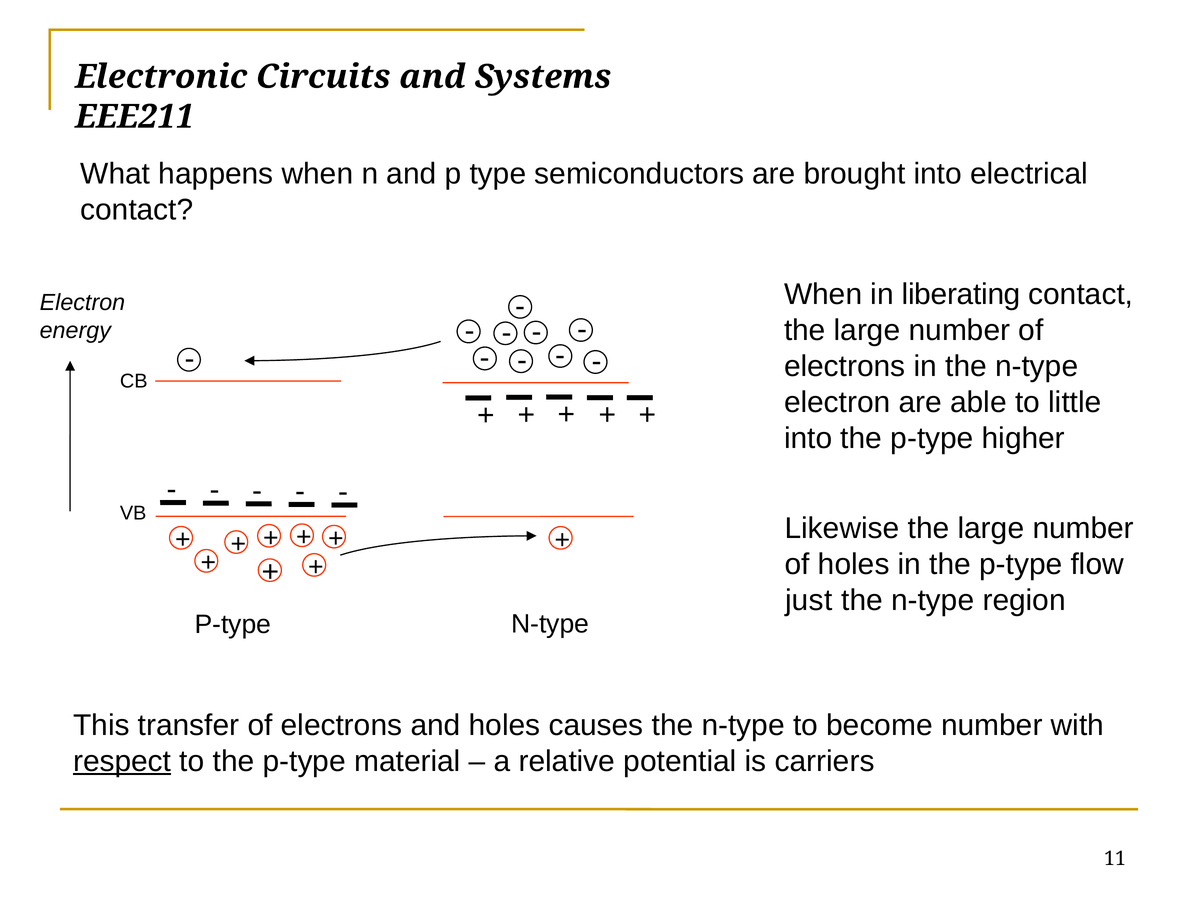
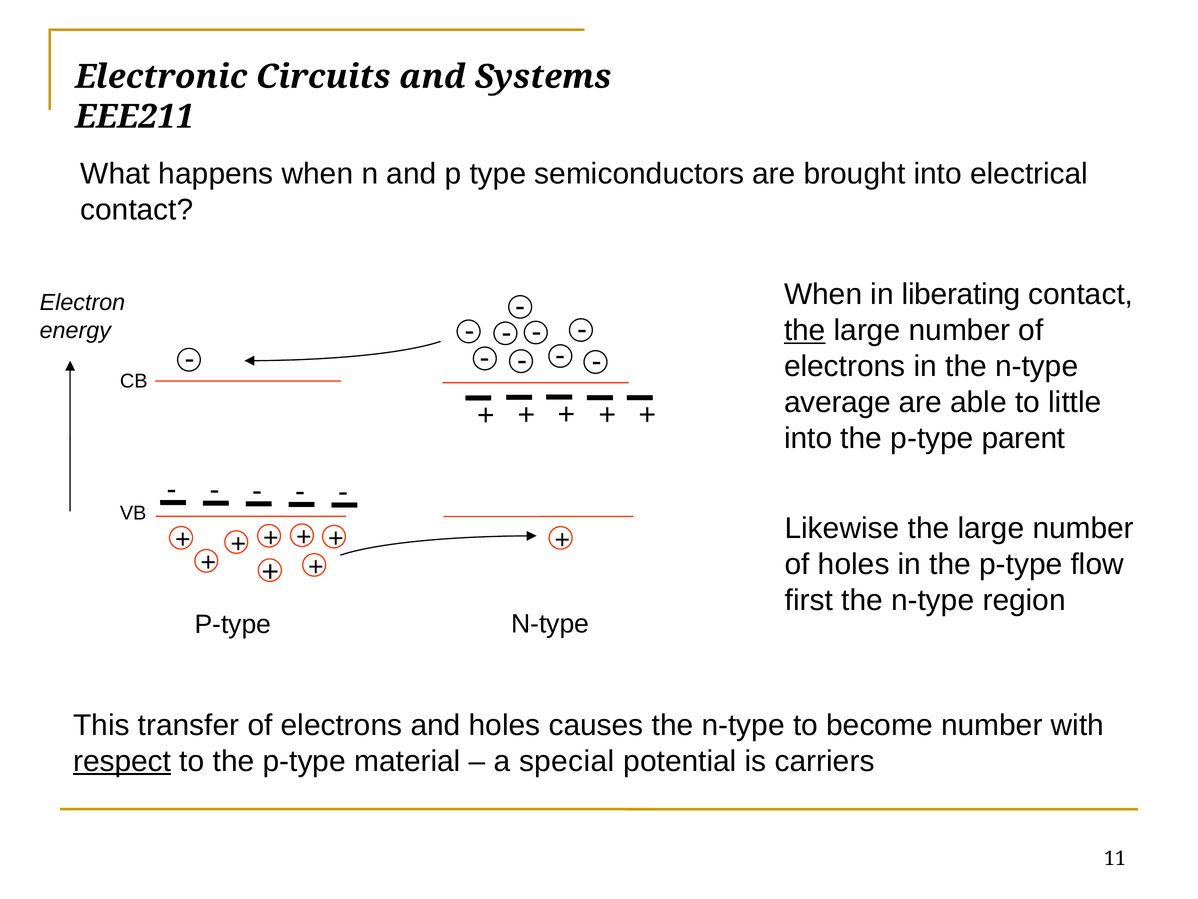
the underline: none -> present (805, 330)
electron: electron -> average (837, 402)
higher: higher -> parent (1023, 438)
just: just -> first (809, 600)
relative: relative -> special (567, 761)
